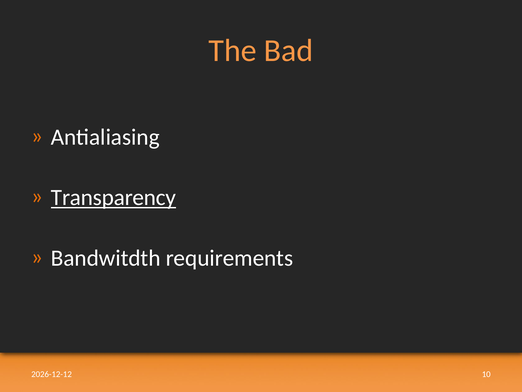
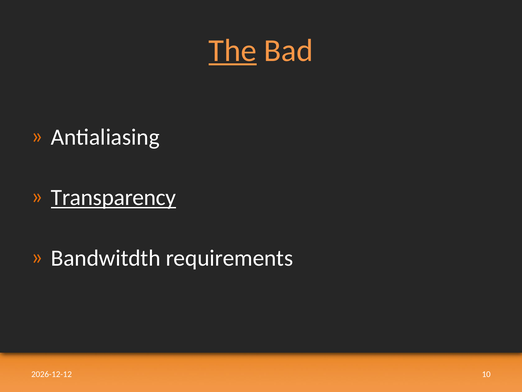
The underline: none -> present (233, 51)
